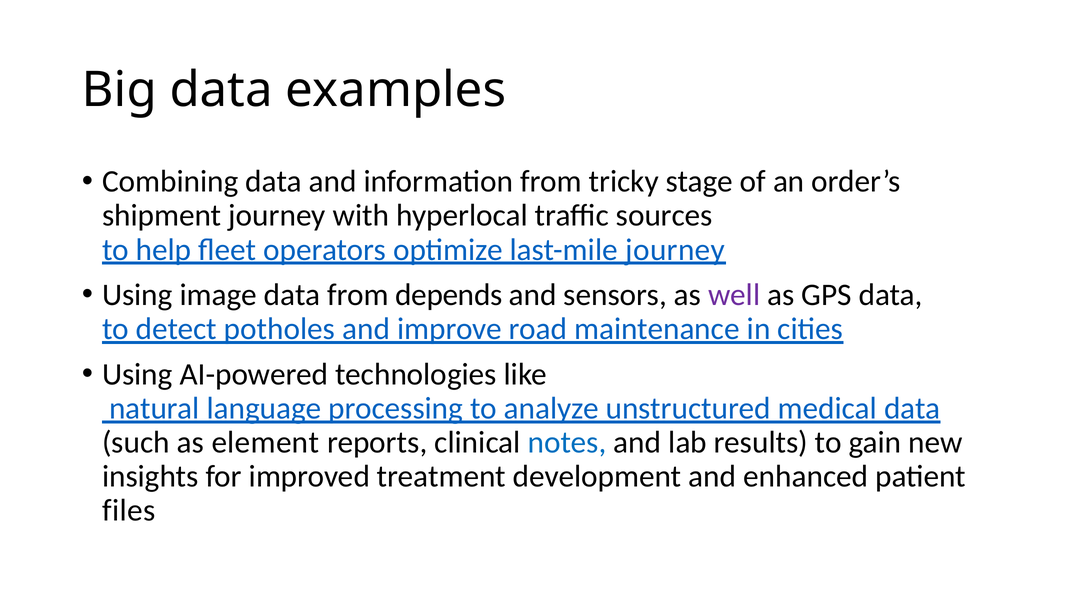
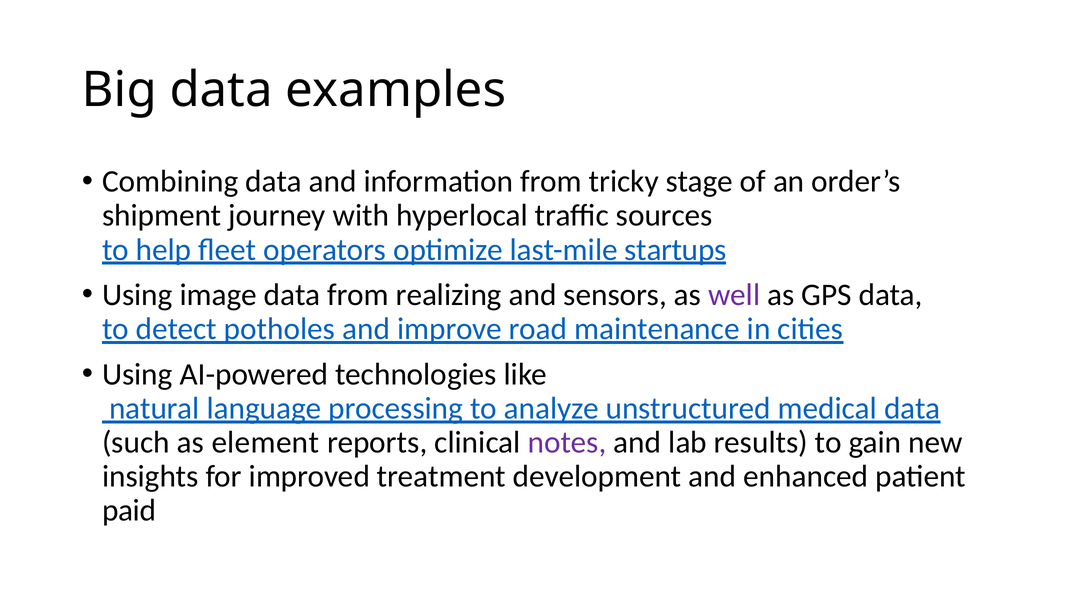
last-mile journey: journey -> startups (675, 250)
depends: depends -> realizing (449, 295)
notes colour: blue -> purple (567, 443)
files: files -> paid (129, 510)
